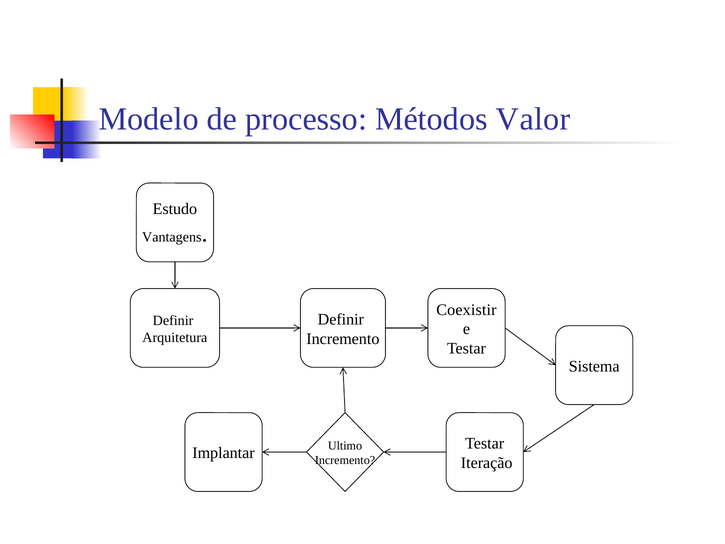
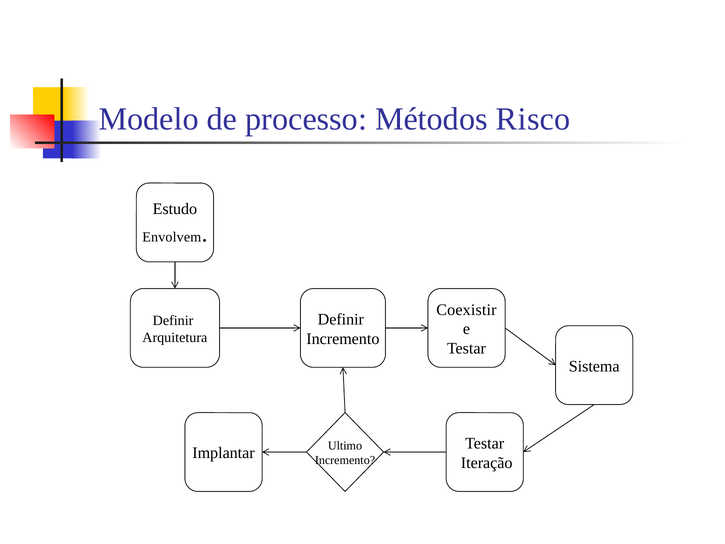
Valor: Valor -> Risco (533, 119)
Vantagens: Vantagens -> Envolvem (172, 237)
